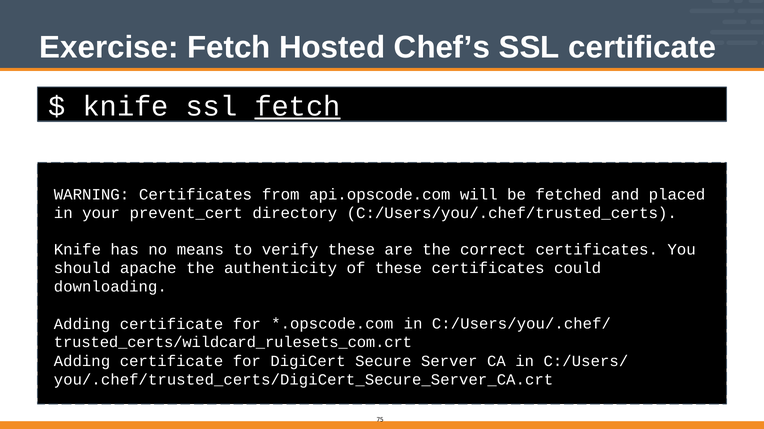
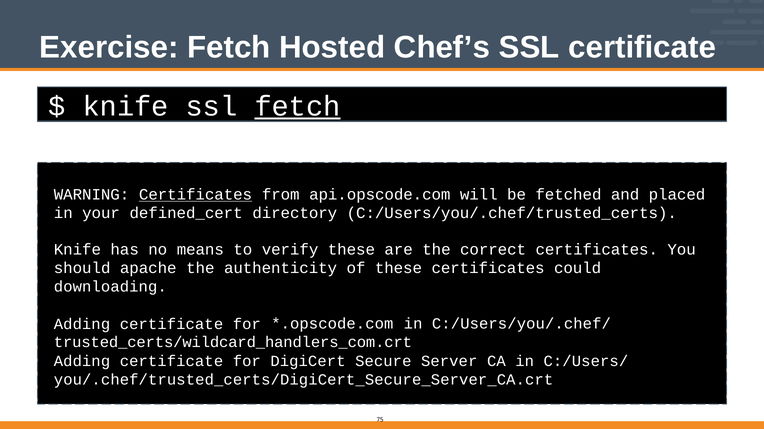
Certificates underline: none -> present (196, 195)
prevent_cert: prevent_cert -> defined_cert (186, 213)
trusted_certs/wildcard_rulesets_com.crt: trusted_certs/wildcard_rulesets_com.crt -> trusted_certs/wildcard_handlers_com.crt (233, 343)
